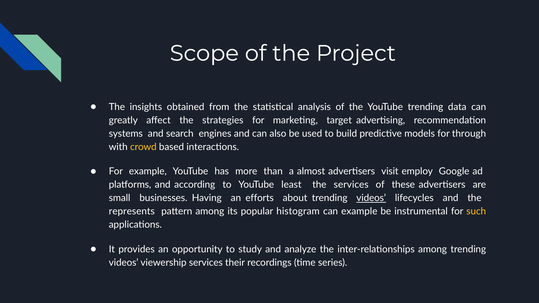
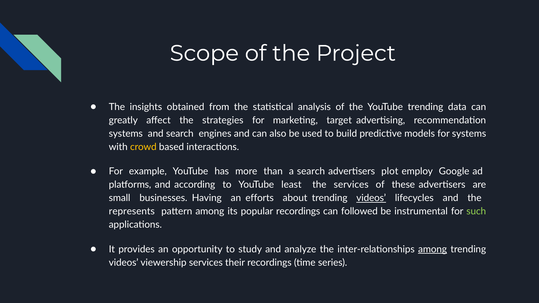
for through: through -> systems (469, 134)
a almost: almost -> search (311, 172)
visit: visit -> plot (390, 172)
popular histogram: histogram -> recordings (298, 211)
can example: example -> followed (359, 211)
such colour: yellow -> light green (476, 211)
among underline: none -> present (433, 249)
